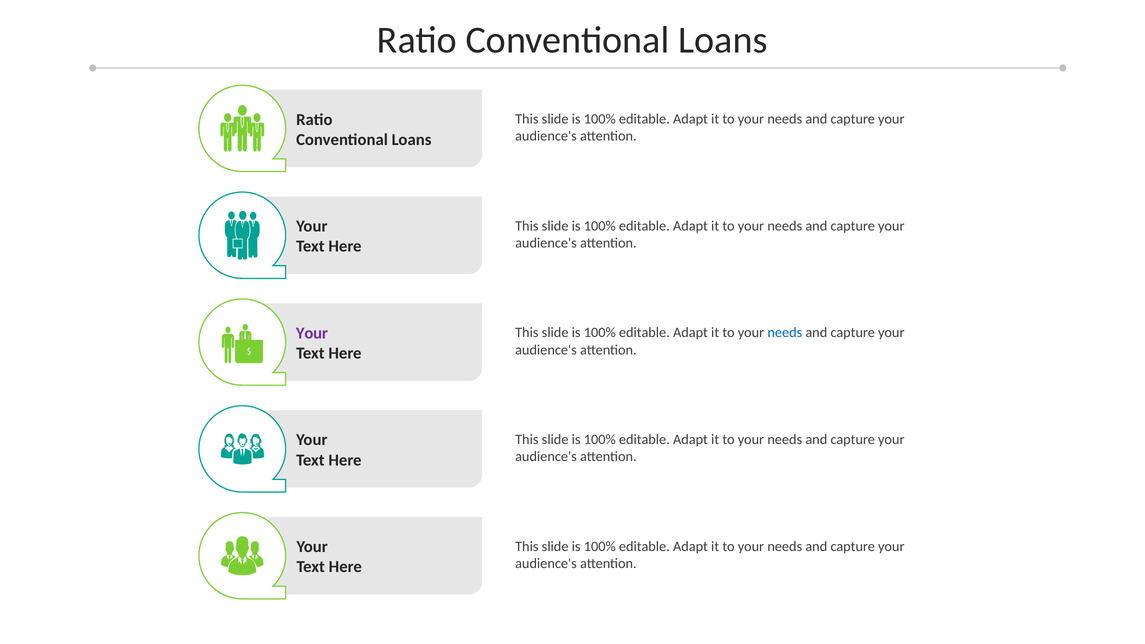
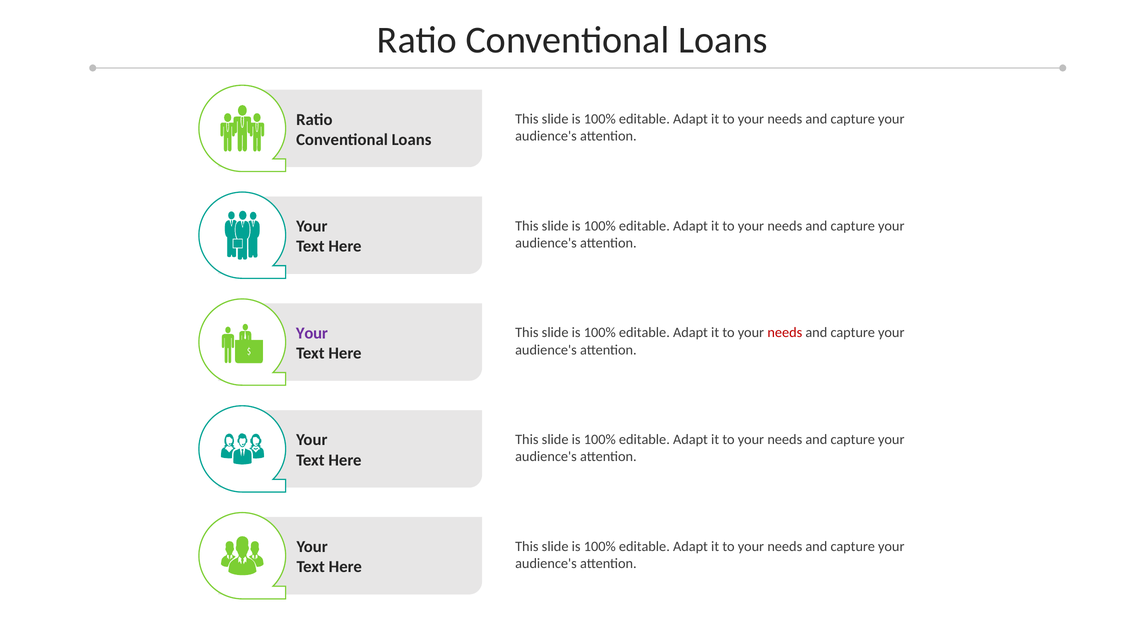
needs colour: blue -> red (785, 333)
